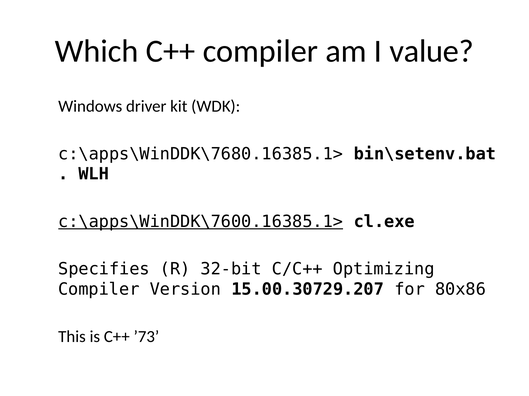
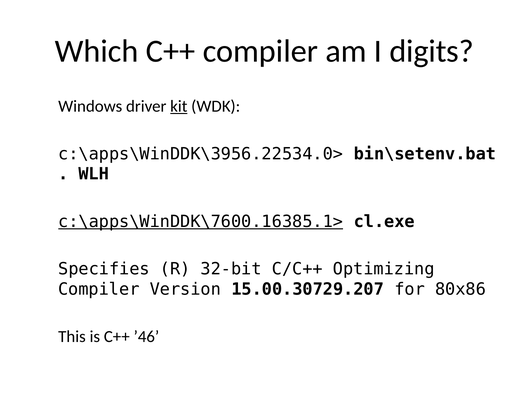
value: value -> digits (432, 51)
kit underline: none -> present (179, 107)
c:\apps\WinDDK\7680.16385.1>: c:\apps\WinDDK\7680.16385.1> -> c:\apps\WinDDK\3956.22534.0> (201, 154)
’73: ’73 -> ’46 (146, 337)
